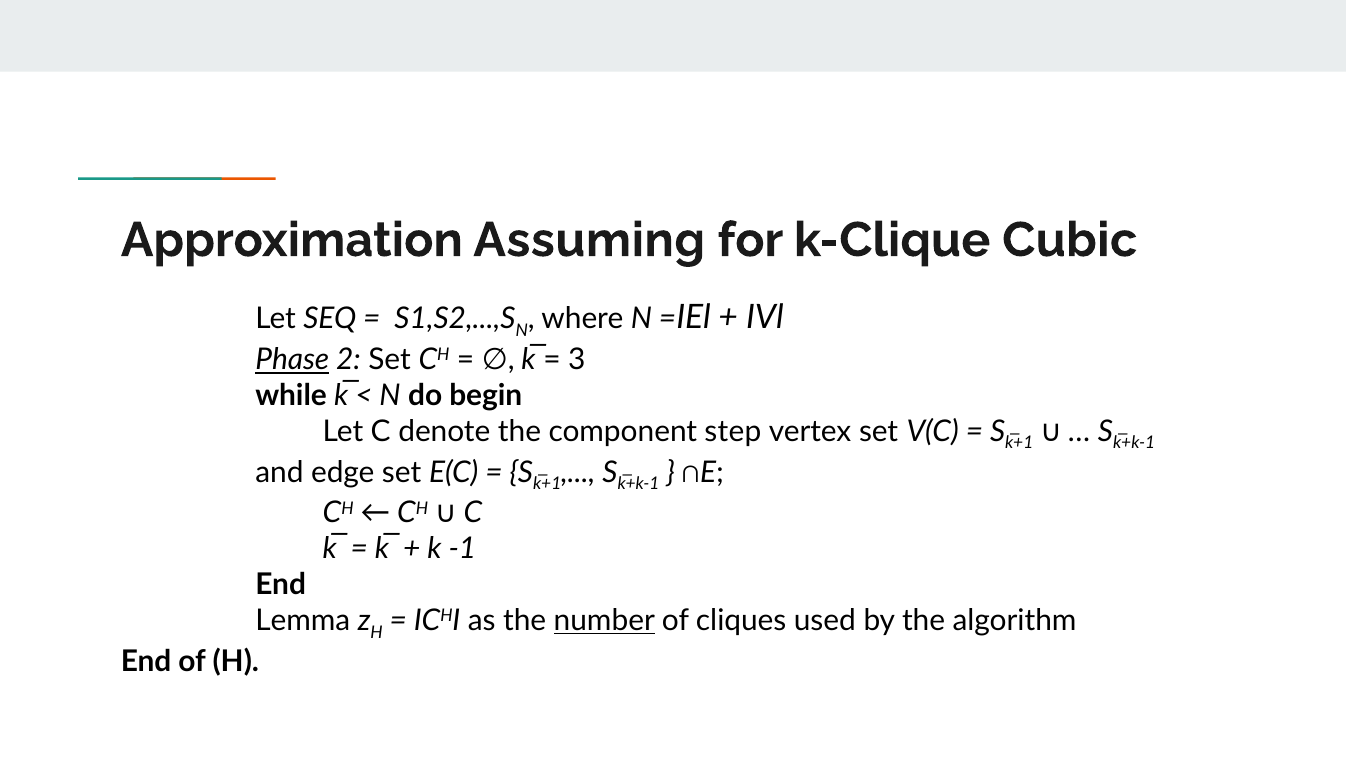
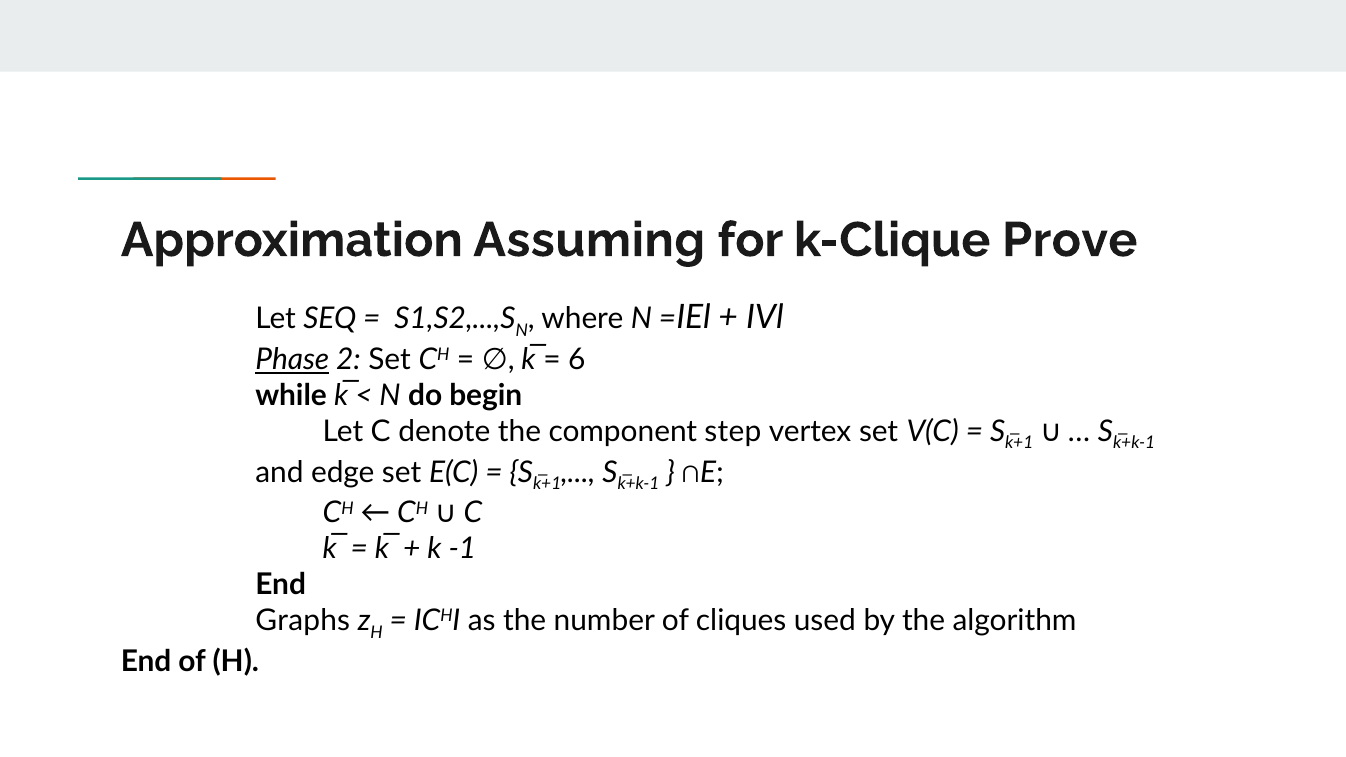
Cubic: Cubic -> Prove (1070, 240)
3: 3 -> 6 (577, 360)
Lemma: Lemma -> Graphs (303, 621)
number underline: present -> none (604, 621)
